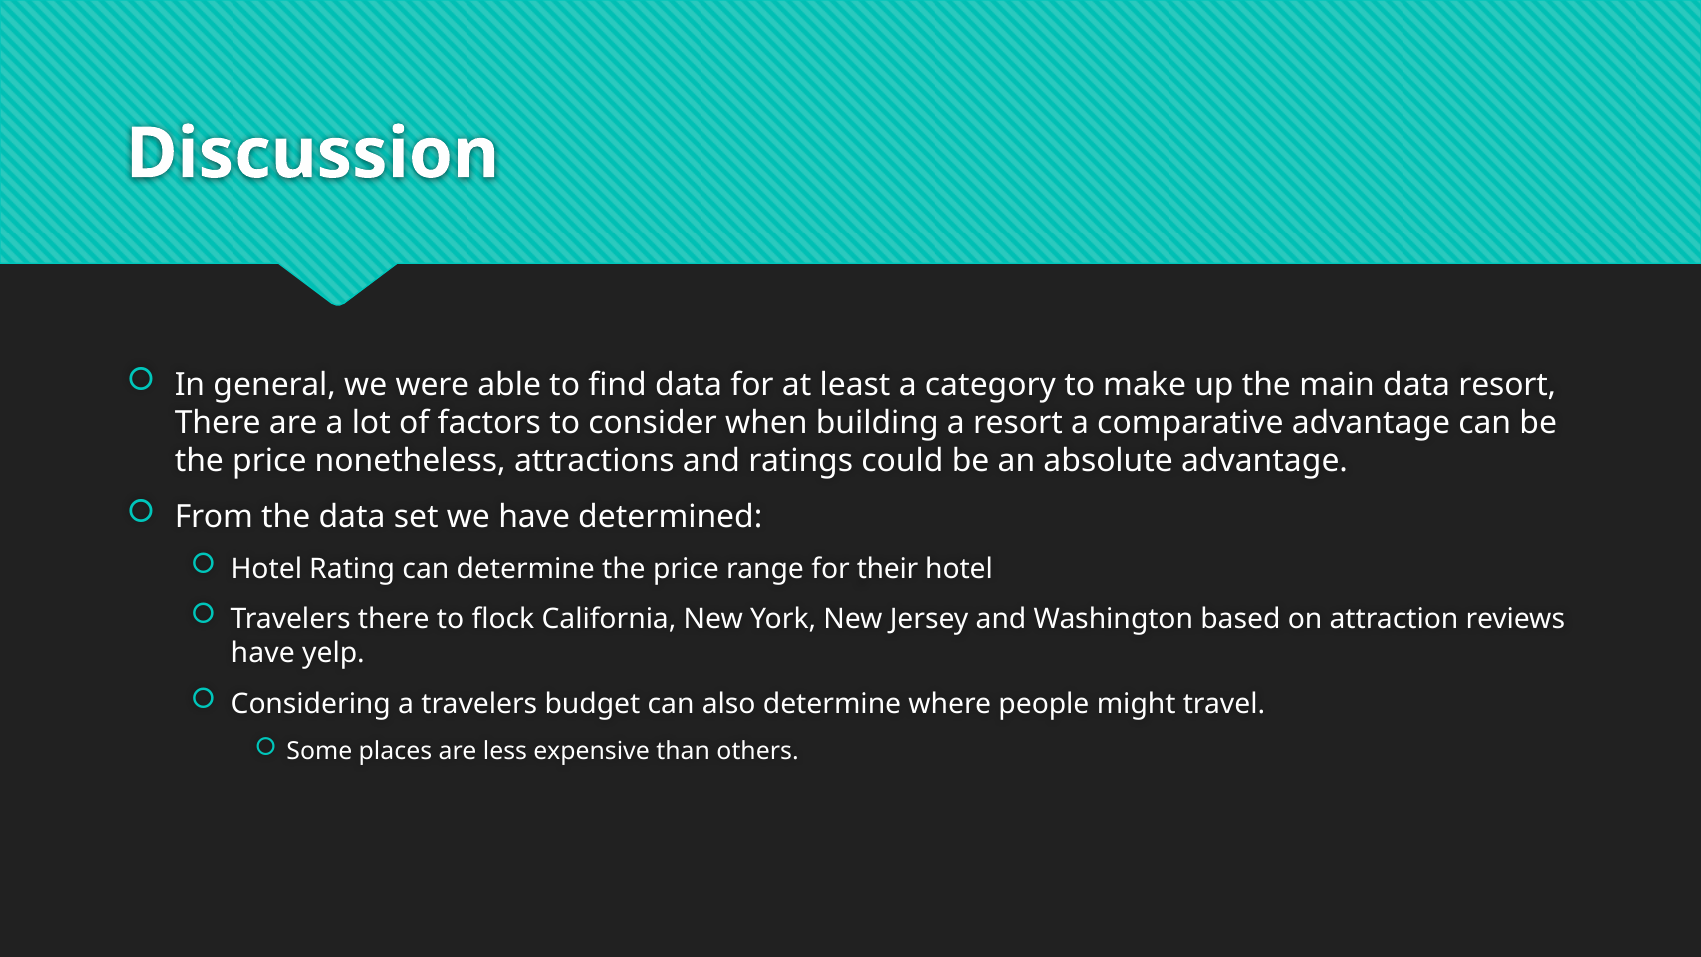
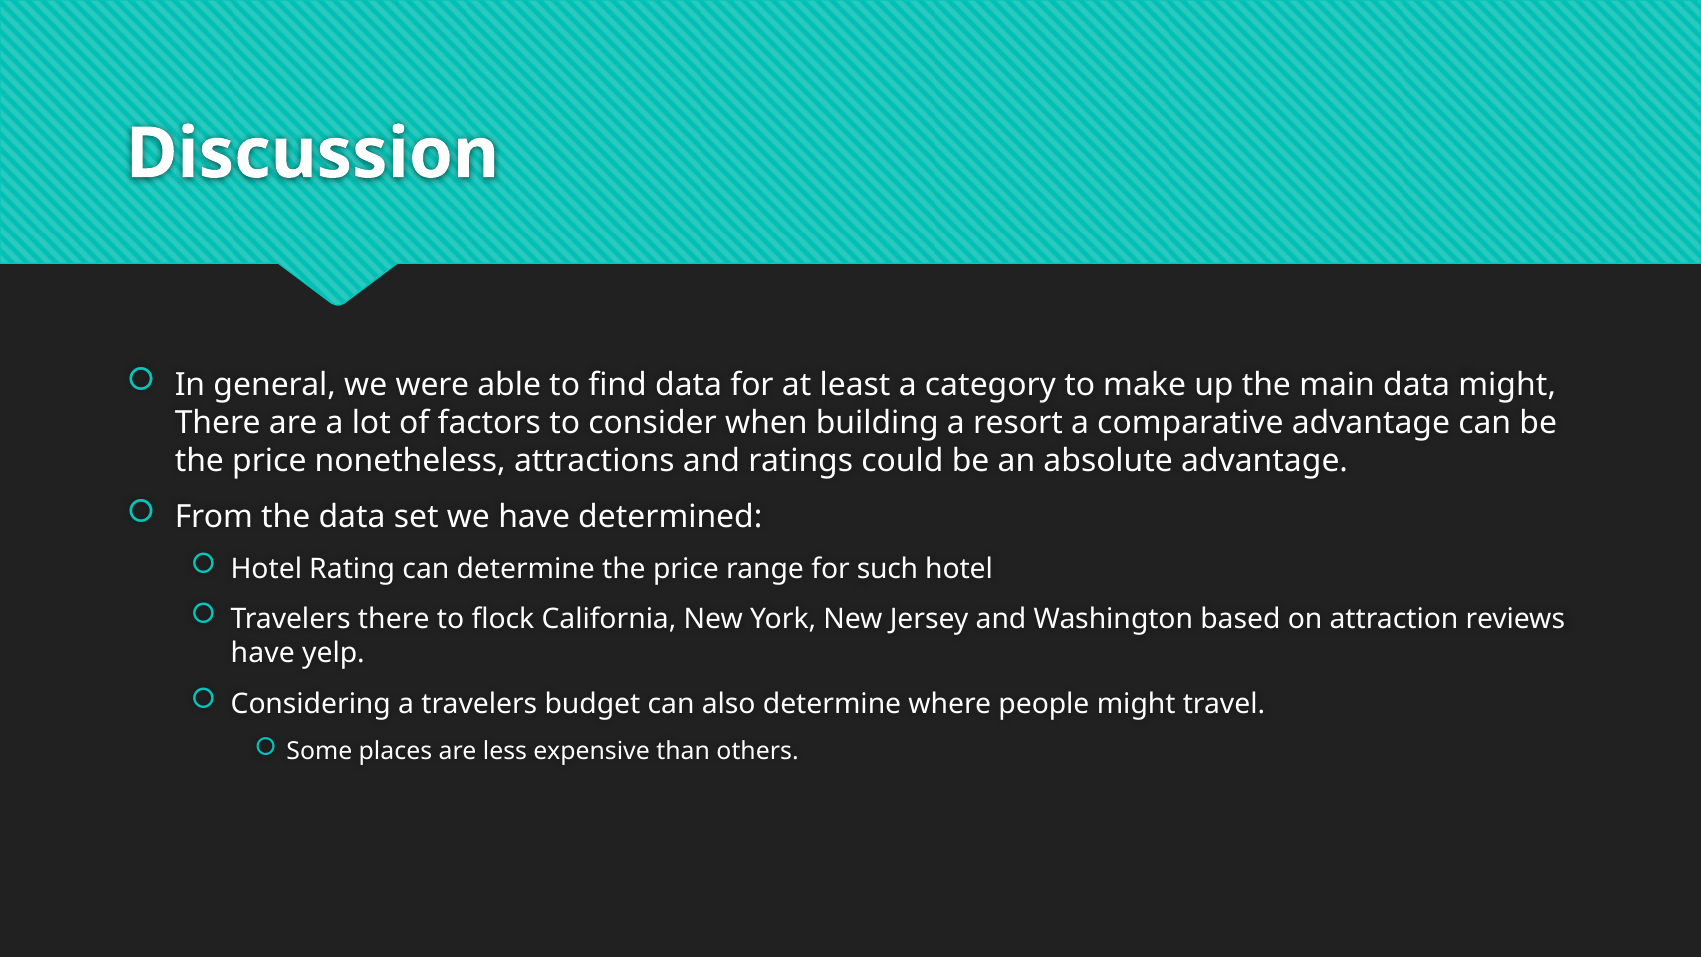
data resort: resort -> might (1507, 385)
their: their -> such (888, 569)
